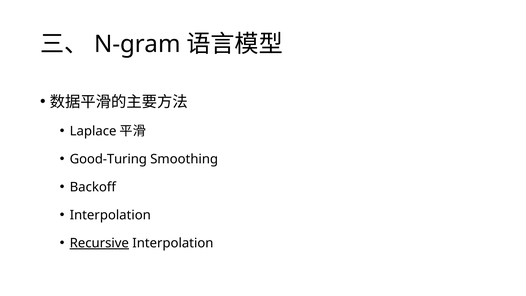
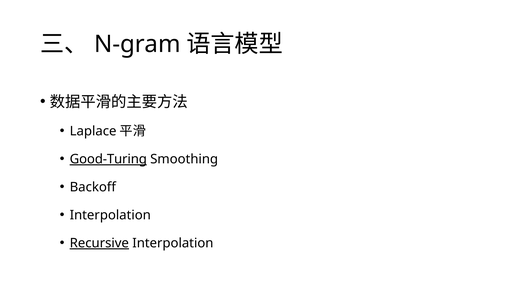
Good-Turing underline: none -> present (108, 159)
